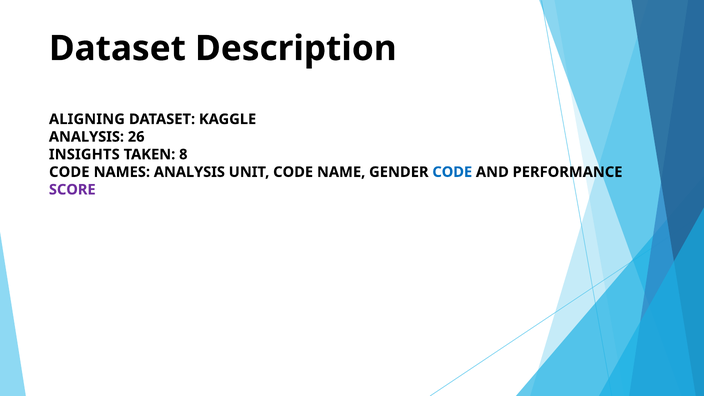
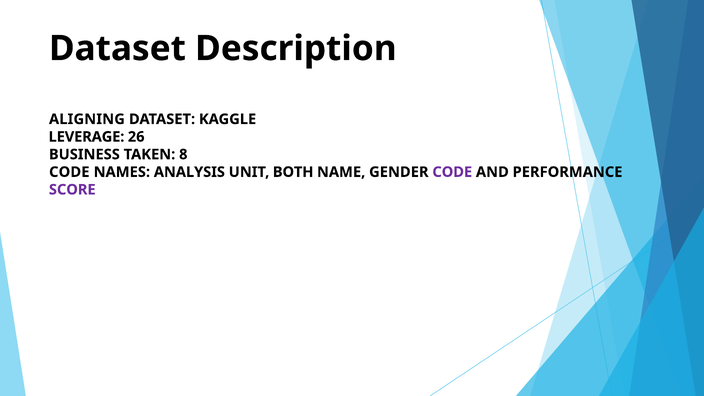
ANALYSIS: ANALYSIS -> LEVERAGE (86, 137)
INSIGHTS: INSIGHTS -> BUSINESS (84, 154)
UNIT CODE: CODE -> BOTH (293, 172)
CODE colour: blue -> purple (452, 172)
